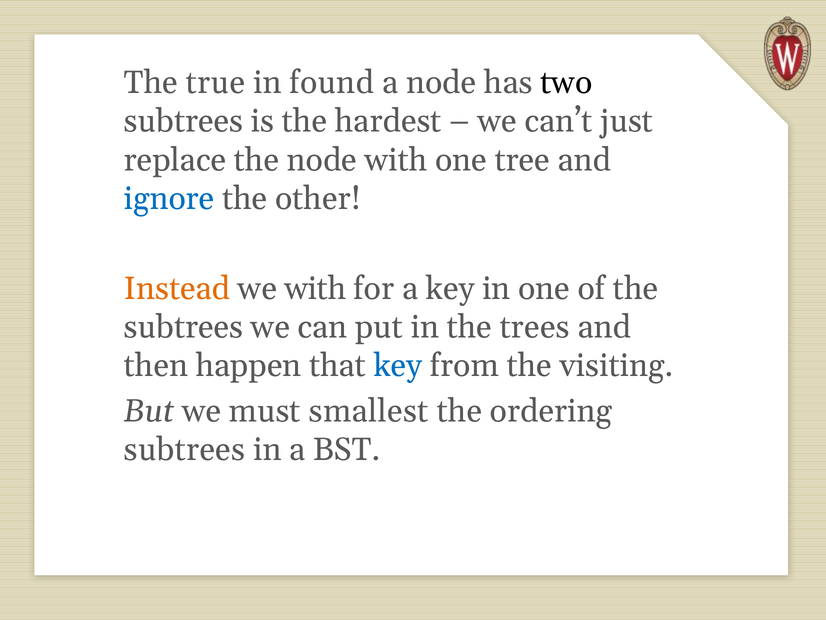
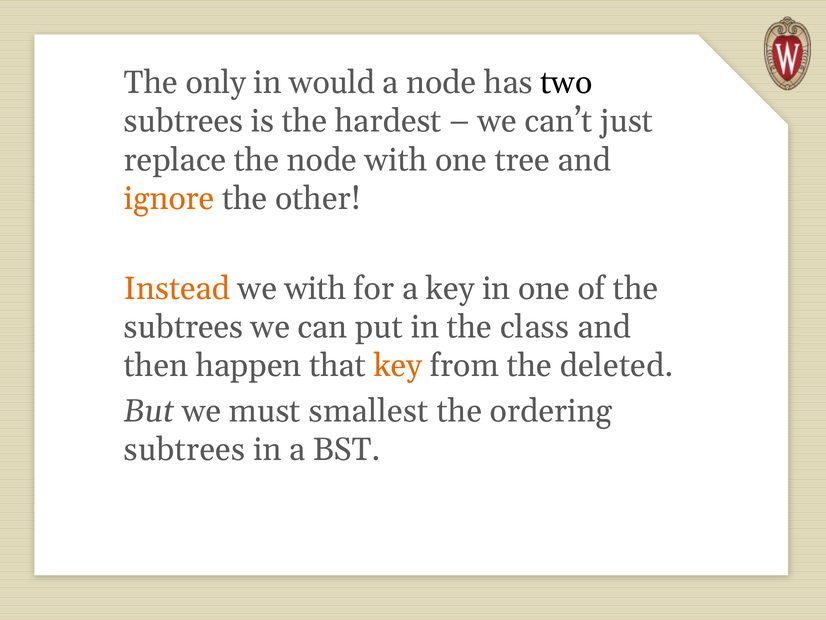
true: true -> only (216, 83)
found: found -> would (332, 83)
ignore colour: blue -> orange (169, 198)
trees: trees -> class (535, 327)
key colour: blue -> orange (398, 366)
visiting: visiting -> deleted (617, 366)
